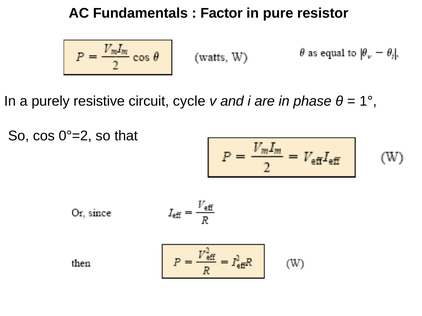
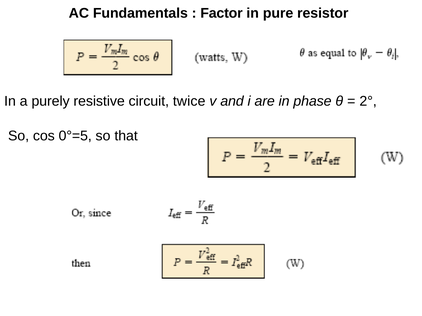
cycle: cycle -> twice (189, 102)
1°: 1° -> 2° (368, 102)
0°=2: 0°=2 -> 0°=5 (75, 136)
